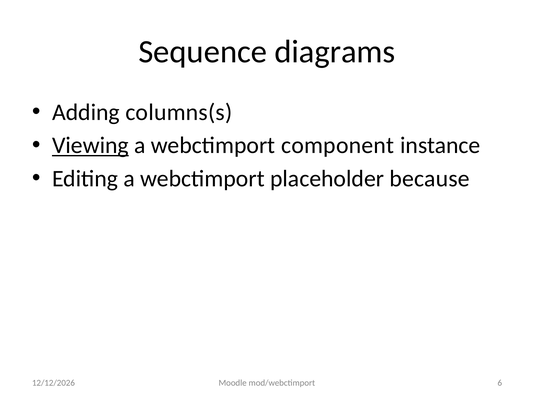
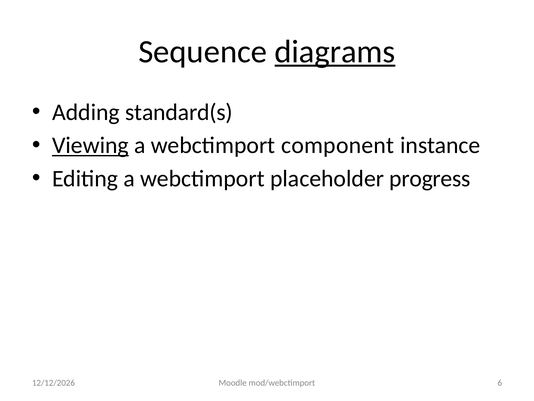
diagrams underline: none -> present (335, 52)
columns(s: columns(s -> standard(s (179, 112)
because: because -> progress (430, 178)
